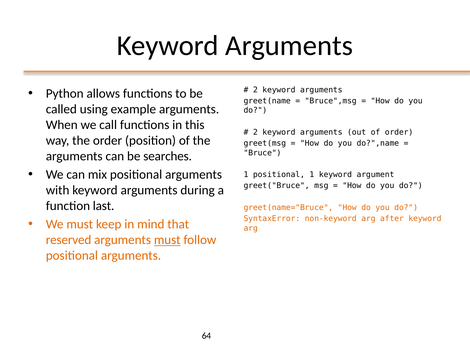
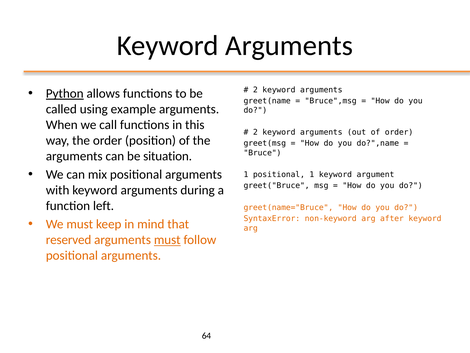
Python underline: none -> present (65, 93)
searches: searches -> situation (168, 156)
last: last -> left (104, 206)
